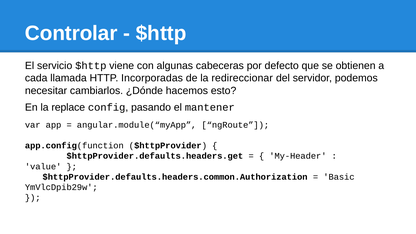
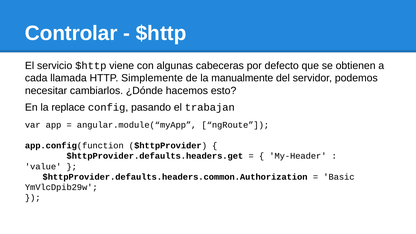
Incorporadas: Incorporadas -> Simplemente (152, 78)
redireccionar: redireccionar -> manualmente (242, 78)
mantener: mantener -> trabajan (210, 107)
